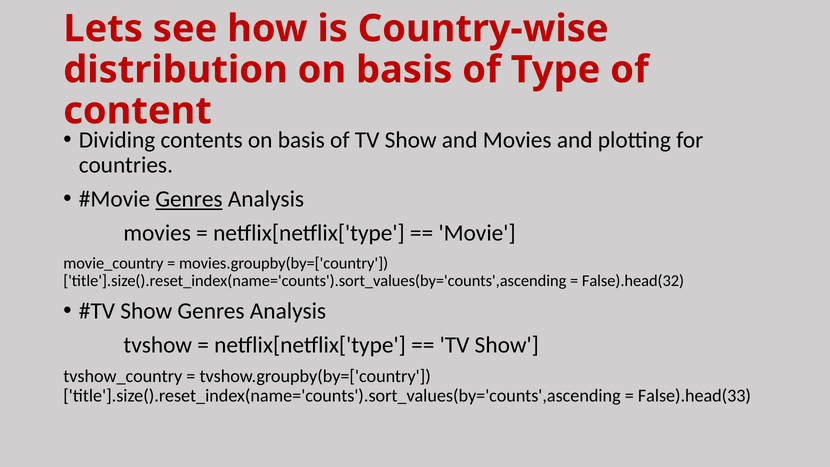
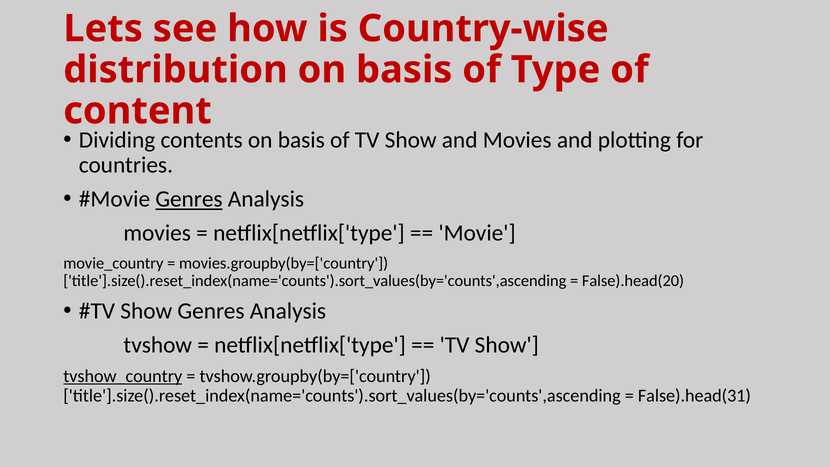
False).head(32: False).head(32 -> False).head(20 (633, 281)
tvshow_country underline: none -> present (123, 376)
False).head(33: False).head(33 -> False).head(31 (694, 396)
